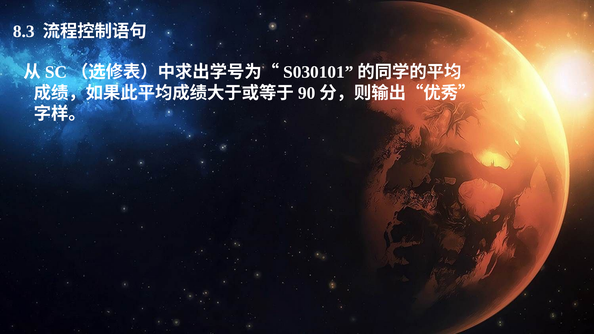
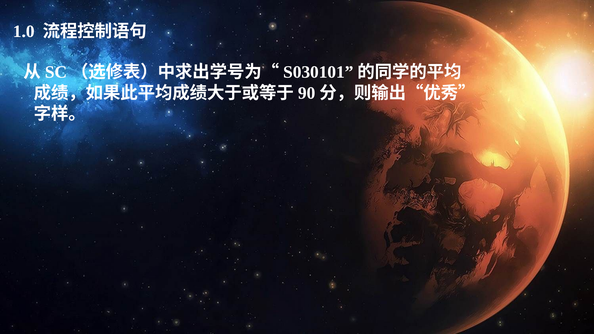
8.3: 8.3 -> 1.0 (24, 31)
